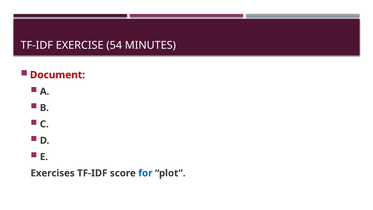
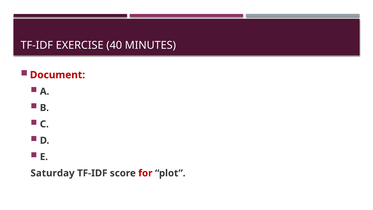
54: 54 -> 40 (114, 45)
Exercises: Exercises -> Saturday (53, 173)
for colour: blue -> red (145, 173)
